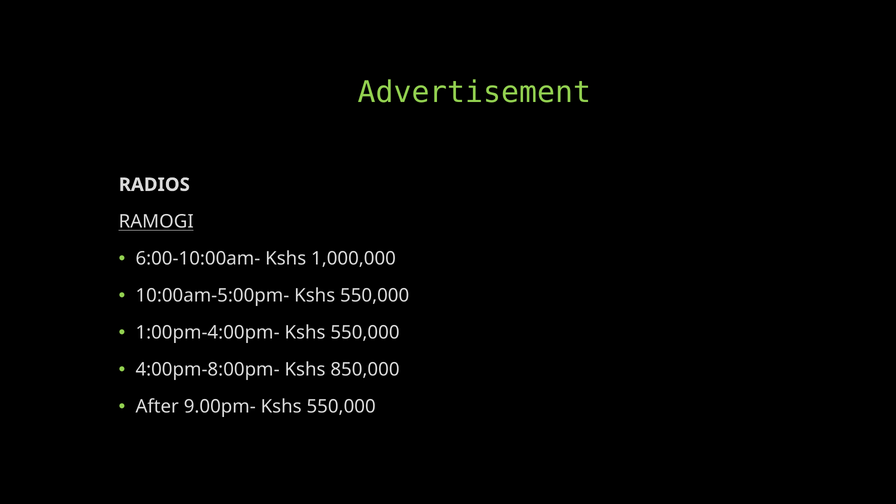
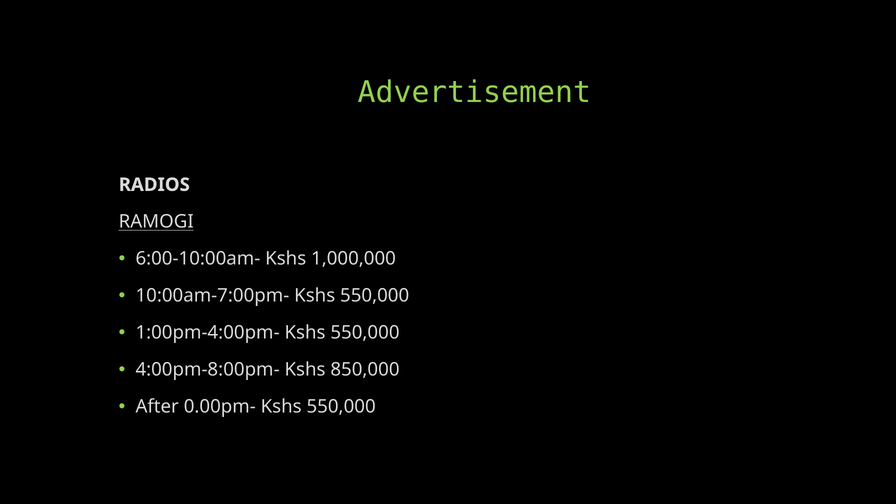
10:00am-5:00pm-: 10:00am-5:00pm- -> 10:00am-7:00pm- (212, 296)
9.00pm-: 9.00pm- -> 0.00pm- (220, 407)
